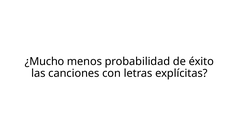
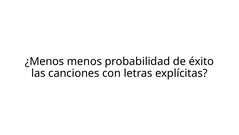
¿Mucho: ¿Mucho -> ¿Menos (44, 61)
